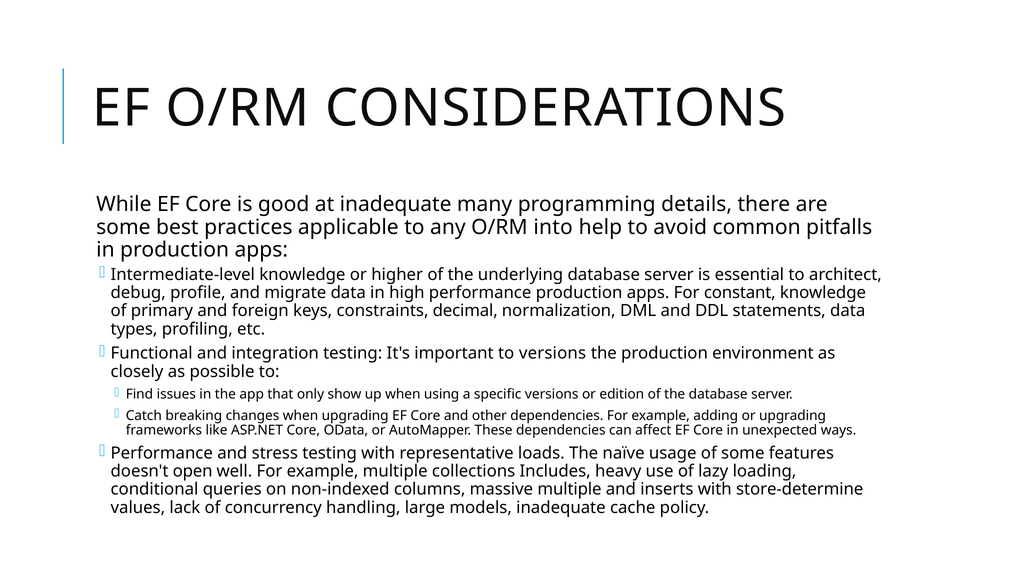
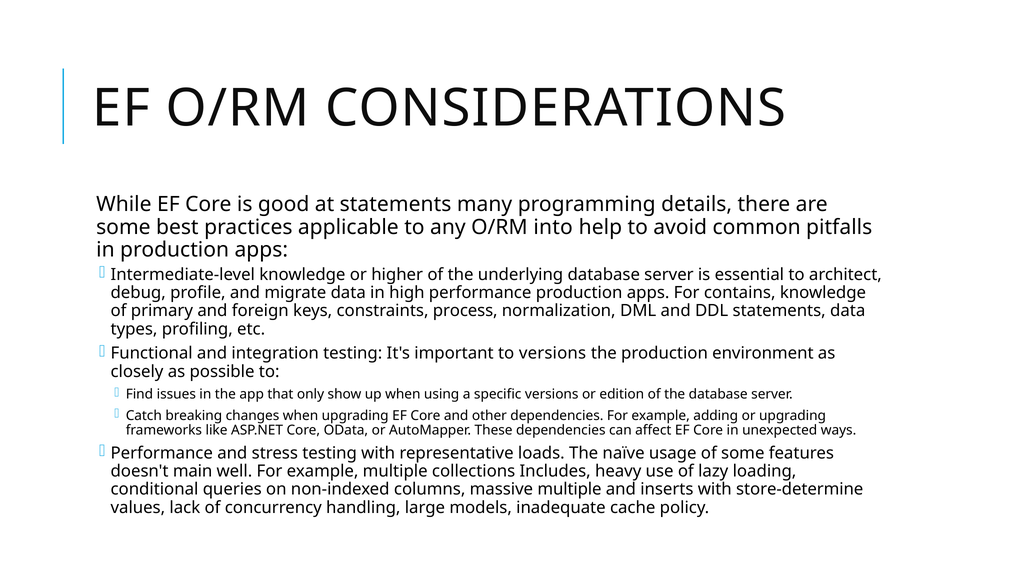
at inadequate: inadequate -> statements (396, 204)
constant: constant -> contains (740, 293)
decimal: decimal -> process (465, 311)
open: open -> main (193, 471)
